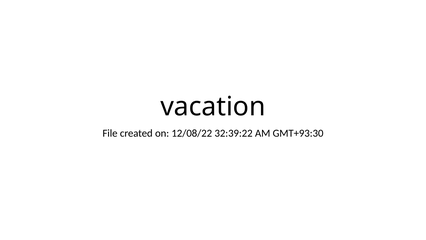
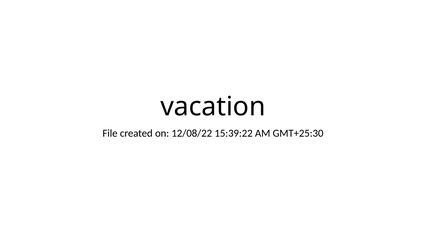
32:39:22: 32:39:22 -> 15:39:22 (234, 133)
GMT+93:30: GMT+93:30 -> GMT+25:30 (298, 133)
